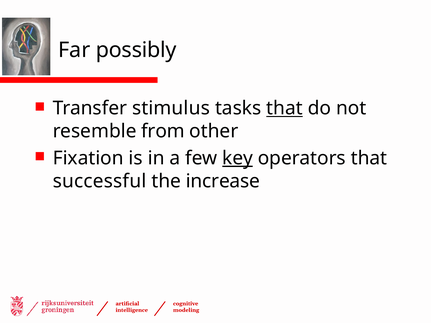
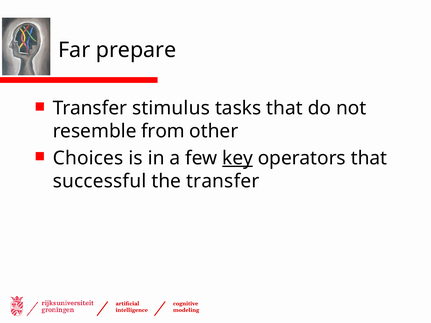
possibly: possibly -> prepare (136, 50)
that underline: present -> none (285, 108)
Fixation: Fixation -> Choices (88, 158)
the increase: increase -> transfer (223, 181)
